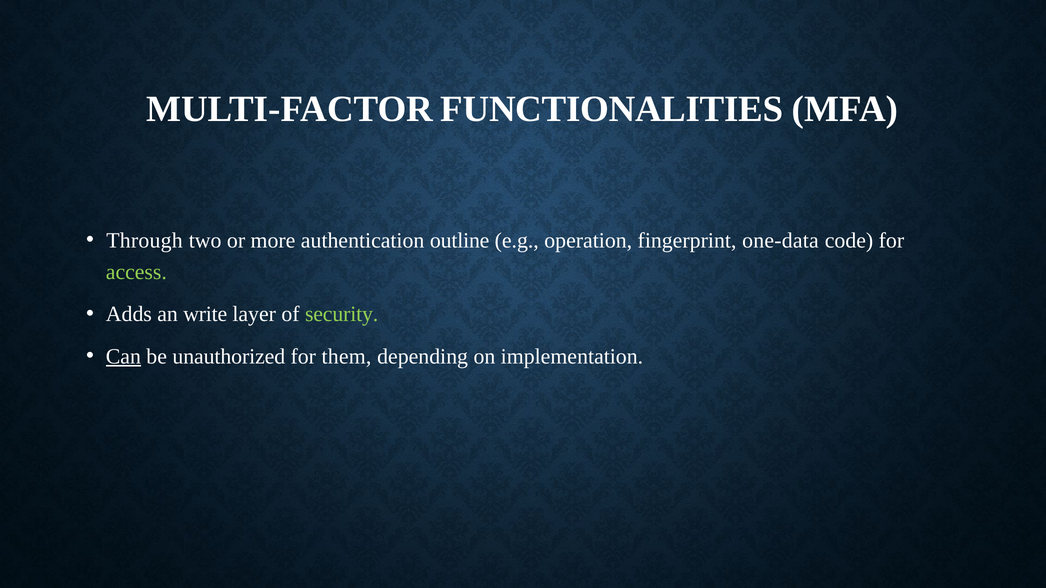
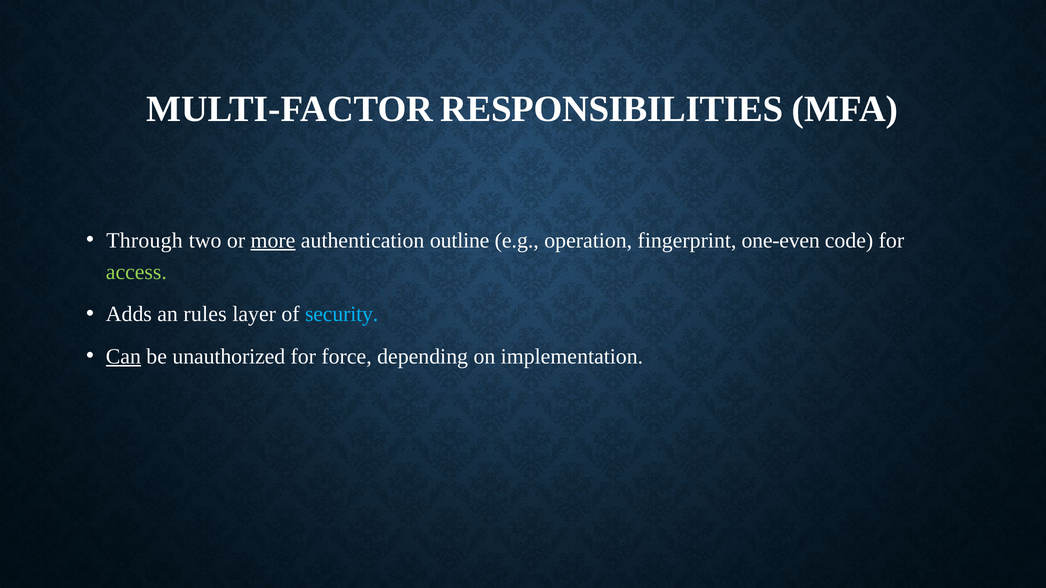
FUNCTIONALITIES: FUNCTIONALITIES -> RESPONSIBILITIES (612, 109)
more underline: none -> present (273, 241)
one-data: one-data -> one-even (781, 241)
write: write -> rules (205, 314)
security colour: light green -> light blue (342, 314)
them: them -> force (347, 357)
